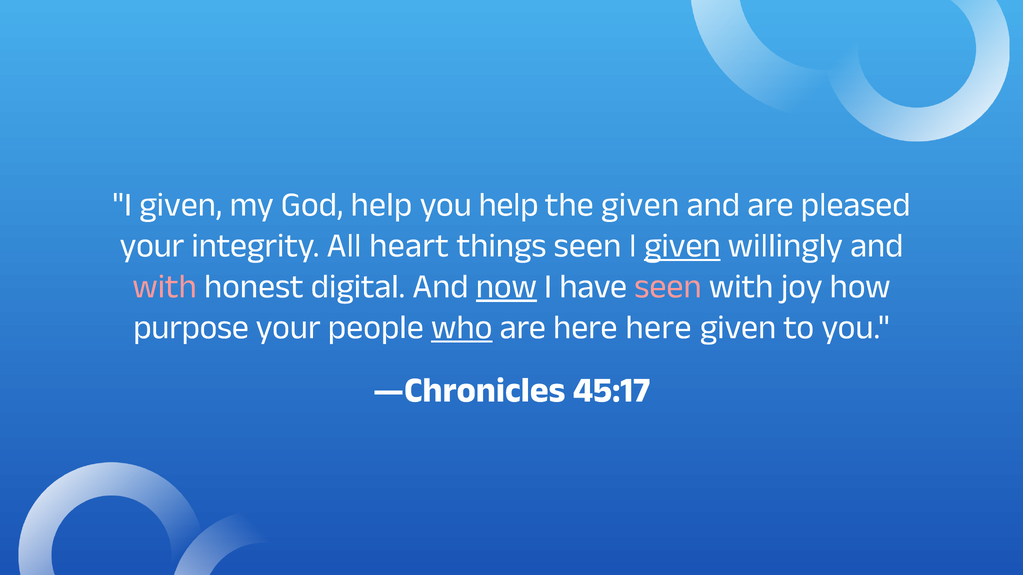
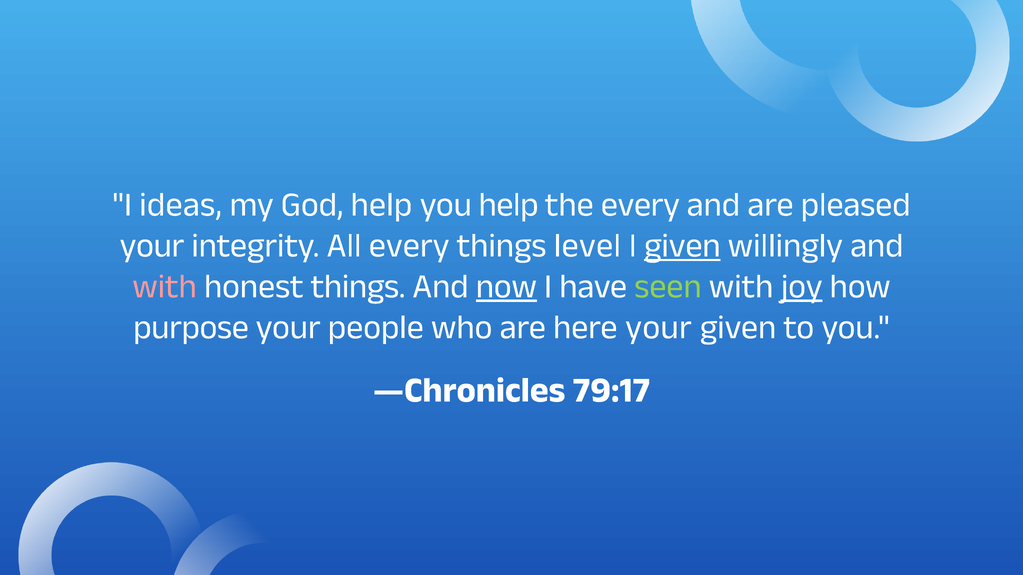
given: given -> ideas (181, 204)
the given: given -> every (640, 204)
All heart: heart -> every (409, 245)
things seen: seen -> level (587, 245)
honest digital: digital -> things (358, 286)
seen colour: pink -> light green (668, 286)
joy underline: none -> present (802, 286)
who underline: present -> none (462, 327)
here here: here -> your (658, 327)
45:17: 45:17 -> 79:17 (611, 390)
